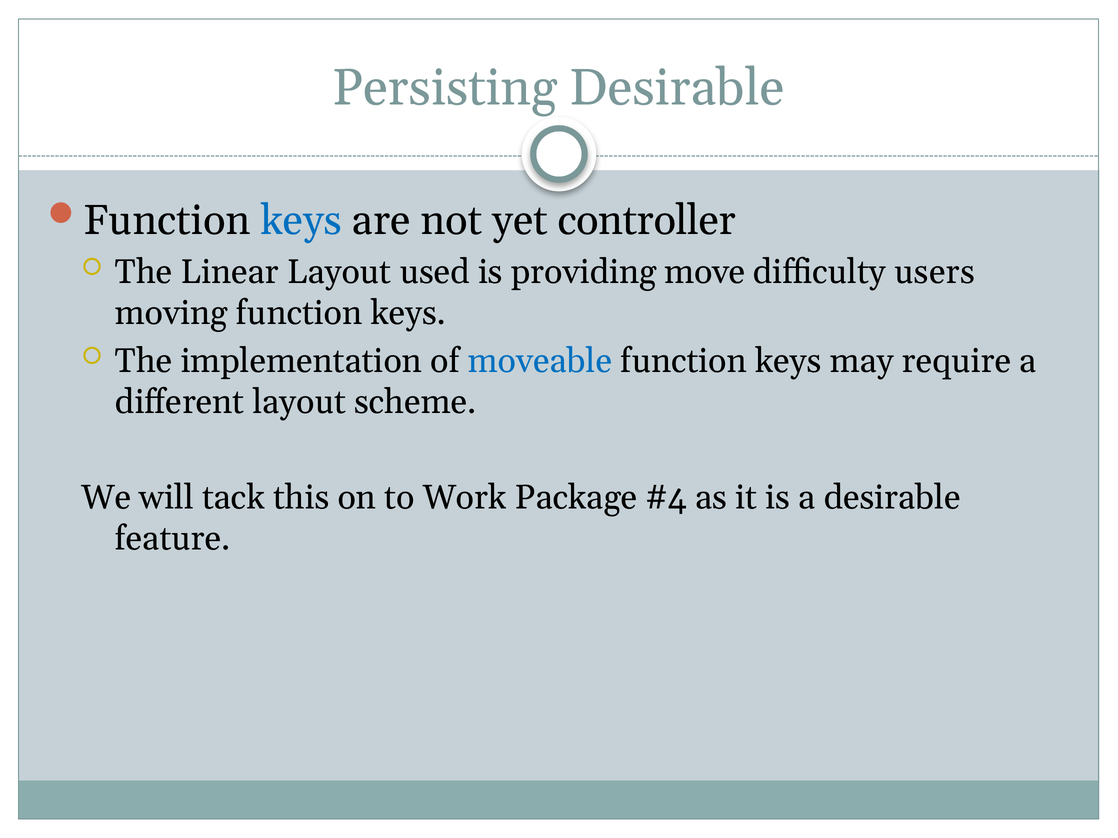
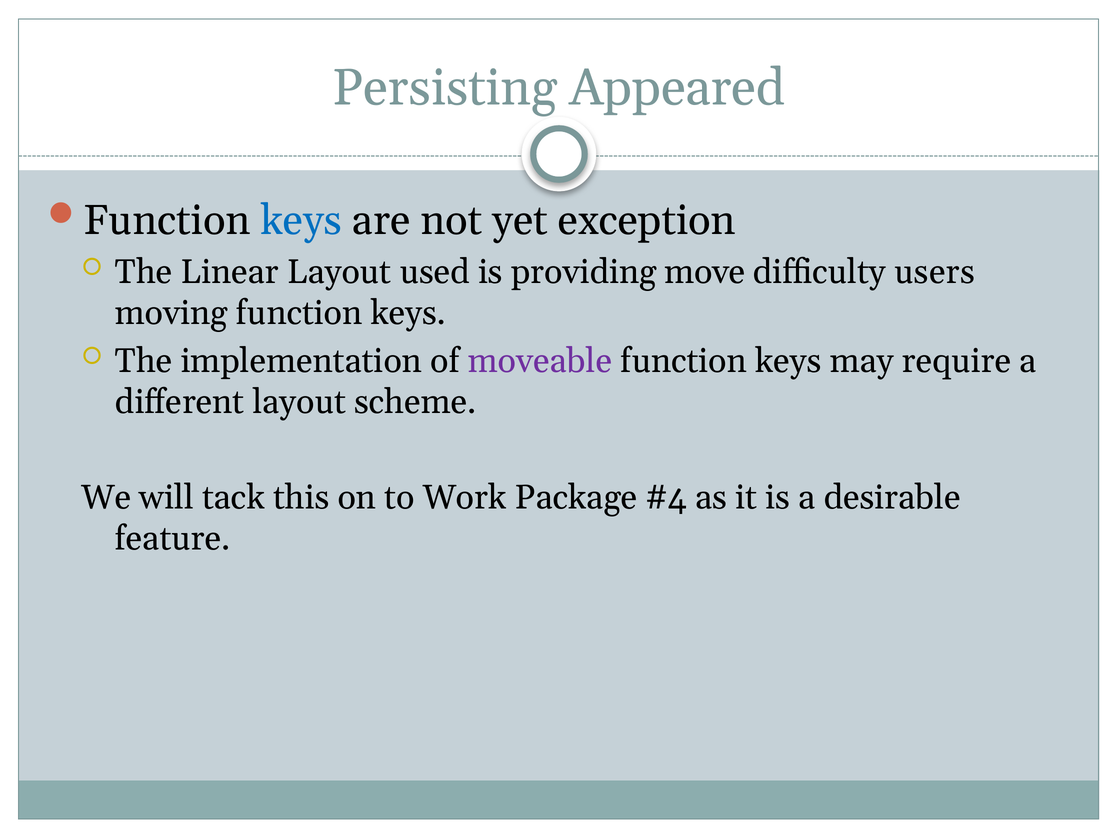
Persisting Desirable: Desirable -> Appeared (677, 88)
controller: controller -> exception (647, 220)
moveable colour: blue -> purple (540, 361)
